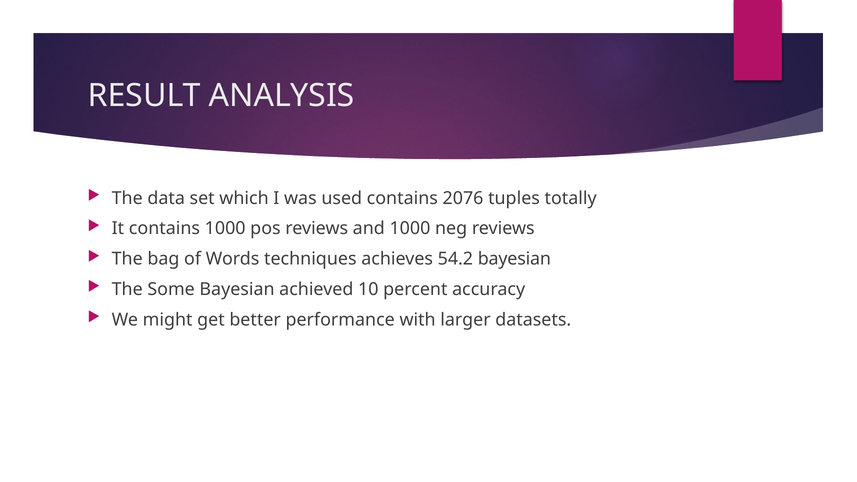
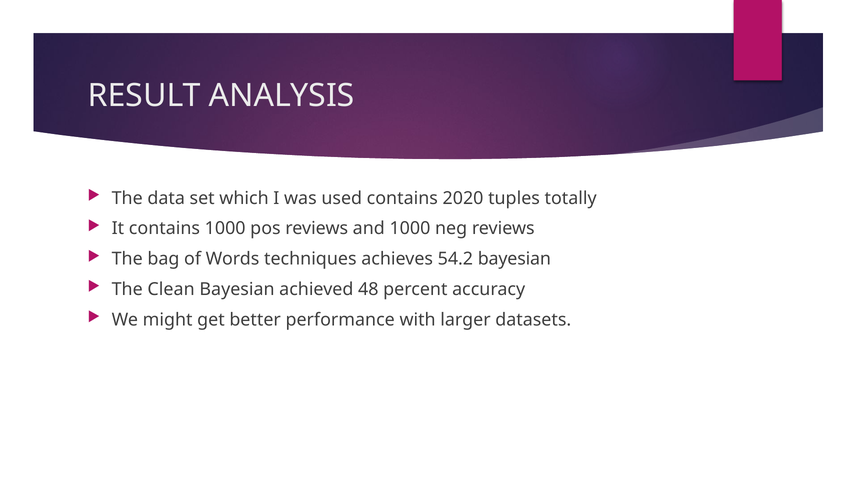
2076: 2076 -> 2020 (463, 198)
Some: Some -> Clean (171, 289)
10: 10 -> 48 (368, 289)
